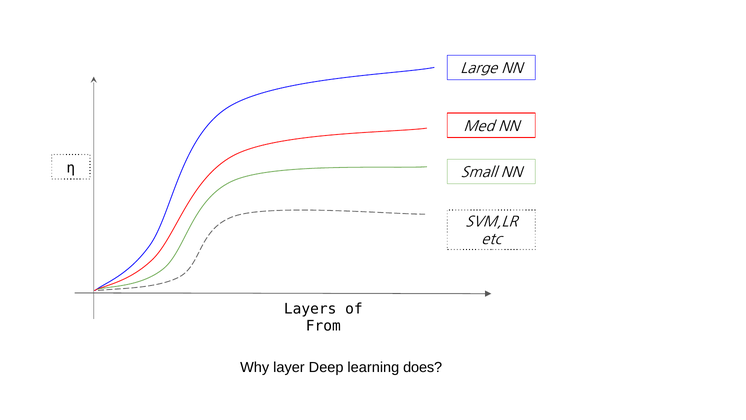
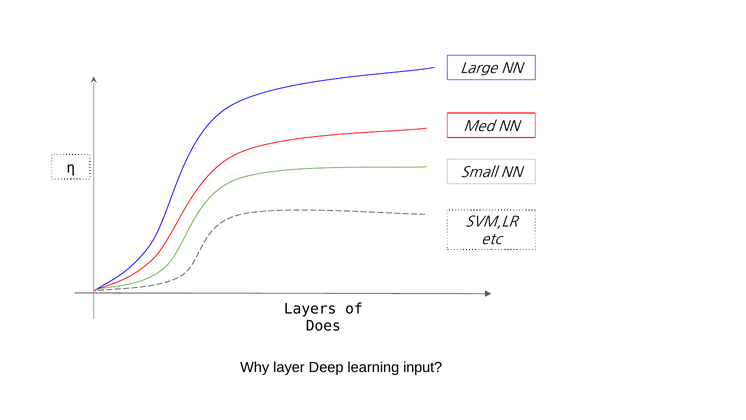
From: From -> Does (323, 326)
does: does -> input (423, 367)
